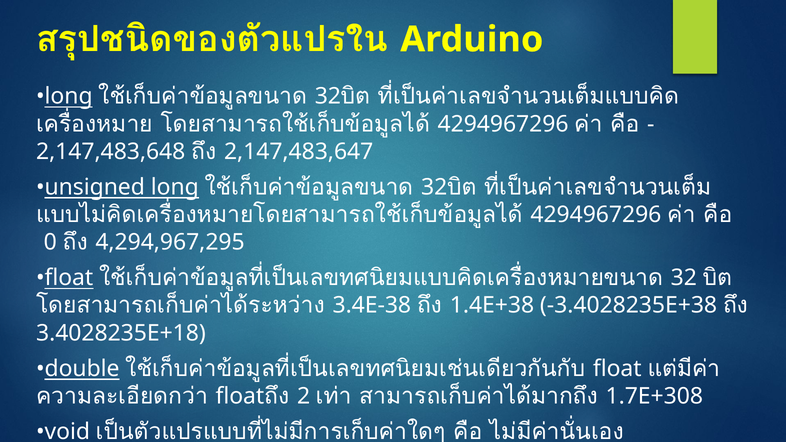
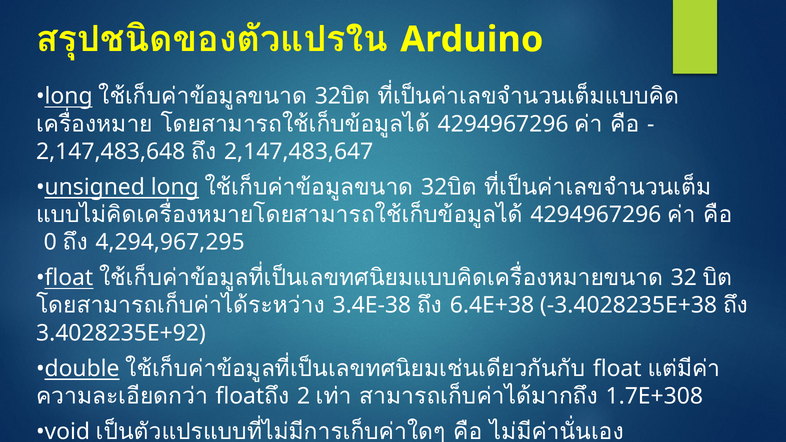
1.4E+38: 1.4E+38 -> 6.4E+38 (492, 306)
3.4028235E+18: 3.4028235E+18 -> 3.4028235E+92 (121, 333)
